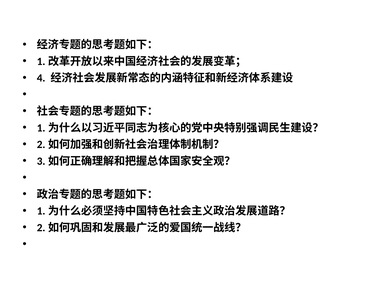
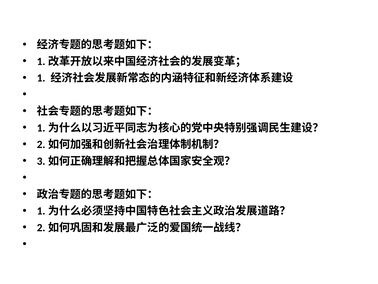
4: 4 -> 1 (41, 78)
